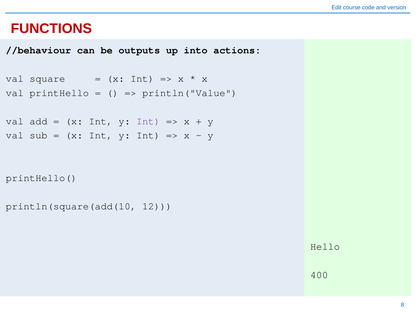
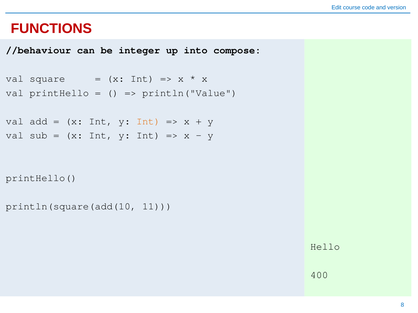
outputs: outputs -> integer (139, 50)
actions: actions -> compose (237, 50)
Int colour: purple -> orange (148, 121)
12: 12 -> 11 (157, 207)
